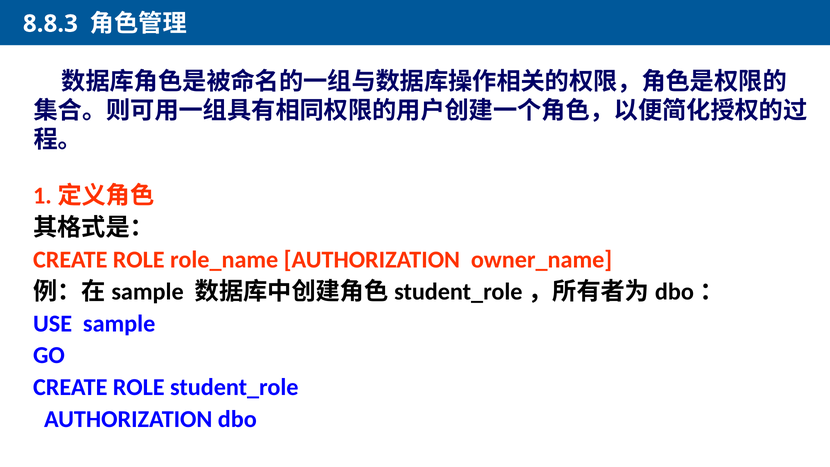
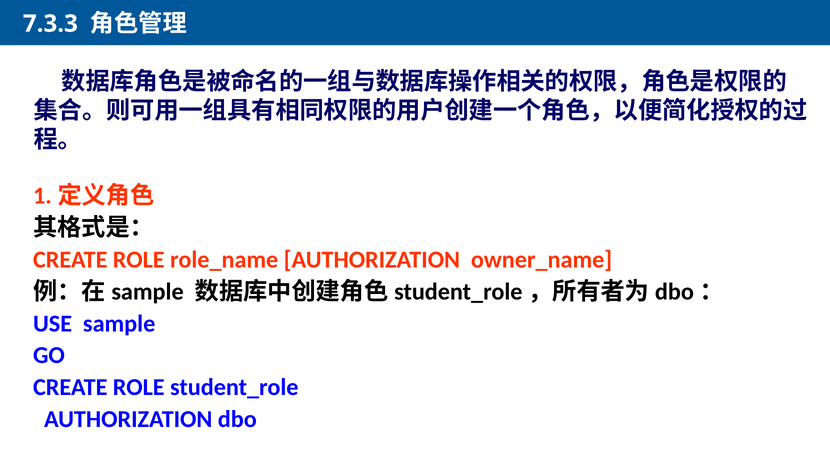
8.8.3: 8.8.3 -> 7.3.3 (50, 24)
